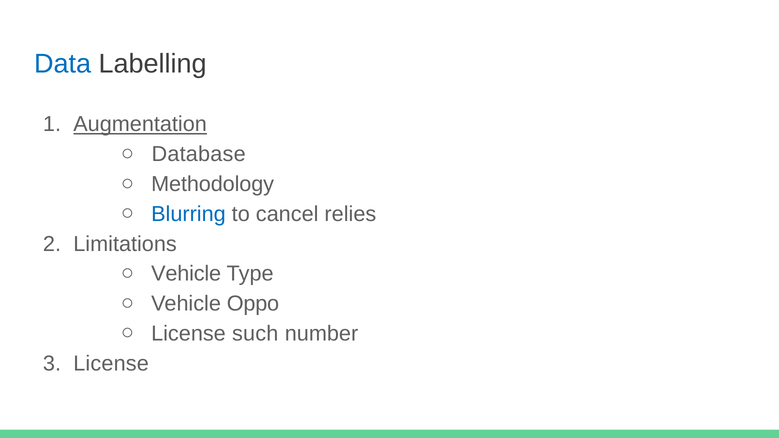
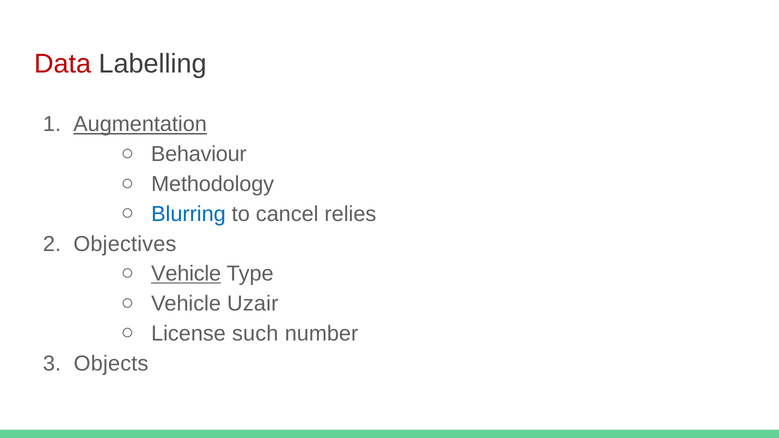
Data colour: blue -> red (63, 64)
Database: Database -> Behaviour (199, 154)
Limitations: Limitations -> Objectives (125, 244)
Vehicle underline: none -> present (186, 274)
Oppo: Oppo -> Uzair (253, 304)
License: License -> Objects (111, 364)
